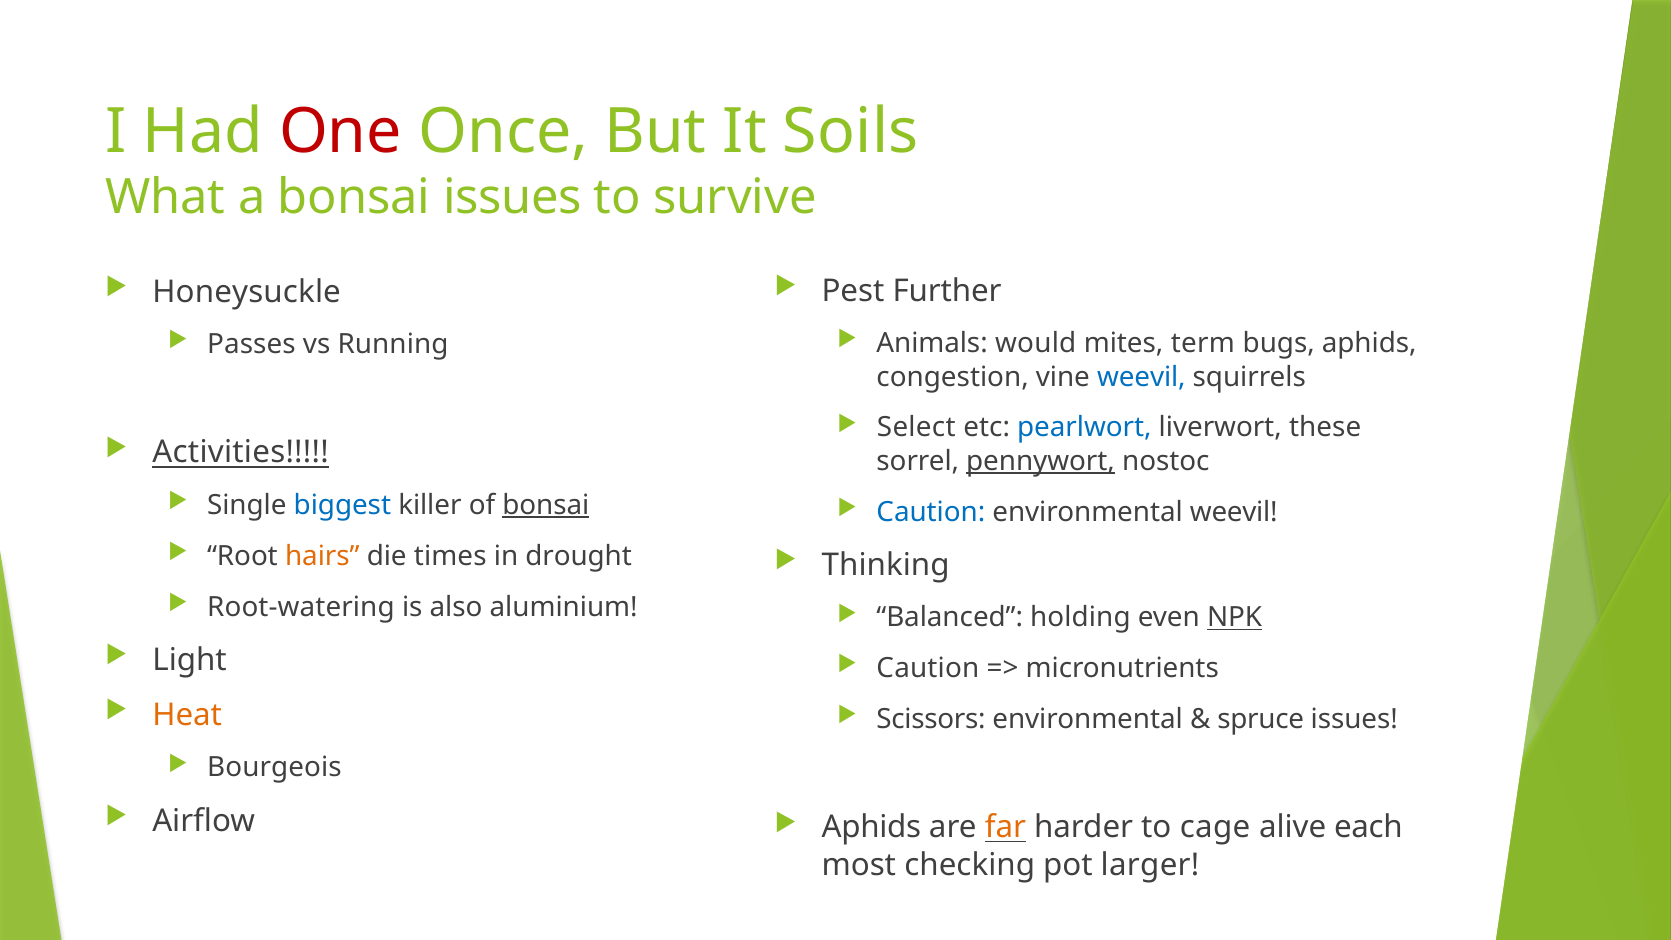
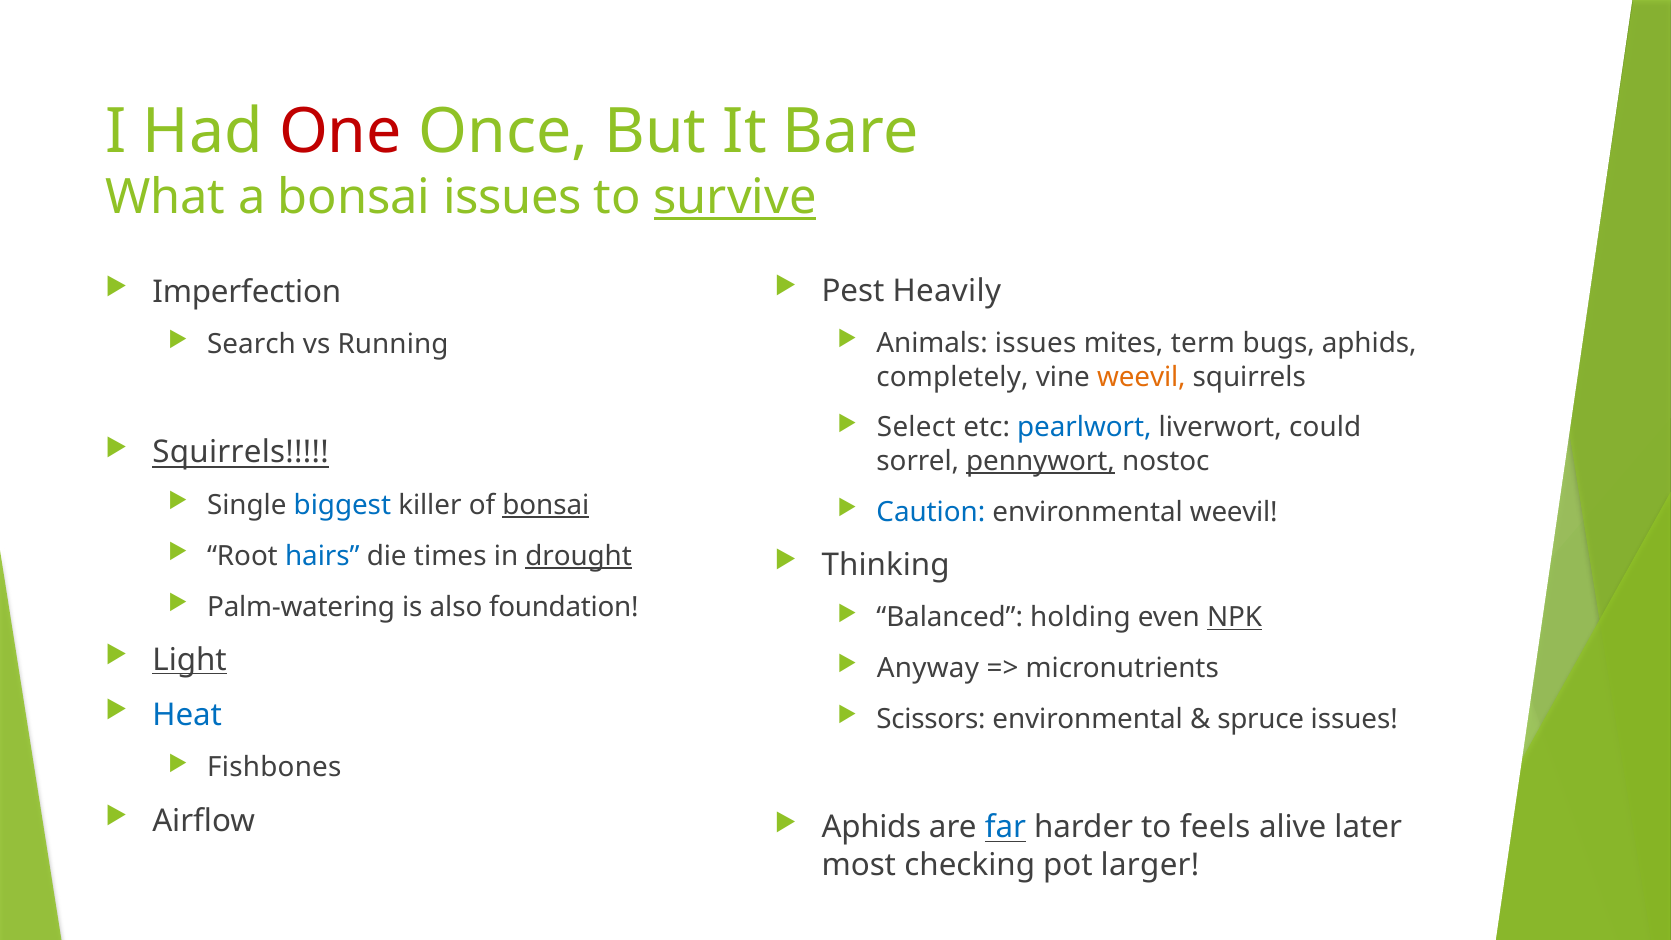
Soils: Soils -> Bare (851, 132)
survive underline: none -> present (735, 198)
Further: Further -> Heavily (947, 291)
Honeysuckle: Honeysuckle -> Imperfection (247, 292)
Animals would: would -> issues (1036, 344)
Passes: Passes -> Search (252, 344)
congestion: congestion -> completely (953, 377)
weevil colour: blue -> orange (1141, 377)
these: these -> could (1325, 428)
Activities: Activities -> Squirrels (241, 453)
hairs colour: orange -> blue (322, 556)
drought underline: none -> present (579, 556)
Root-watering: Root-watering -> Palm-watering (301, 607)
aluminium: aluminium -> foundation (564, 607)
Light underline: none -> present (190, 660)
Caution: Caution -> Anyway (928, 668)
Heat colour: orange -> blue (187, 715)
Bourgeois: Bourgeois -> Fishbones (274, 768)
far colour: orange -> blue (1005, 827)
cage: cage -> feels (1215, 827)
each: each -> later (1368, 827)
